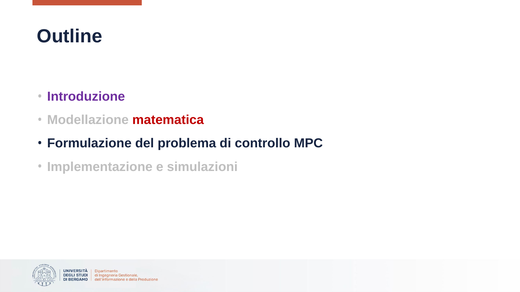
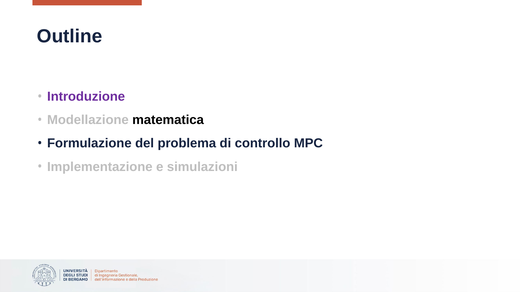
matematica colour: red -> black (168, 120)
